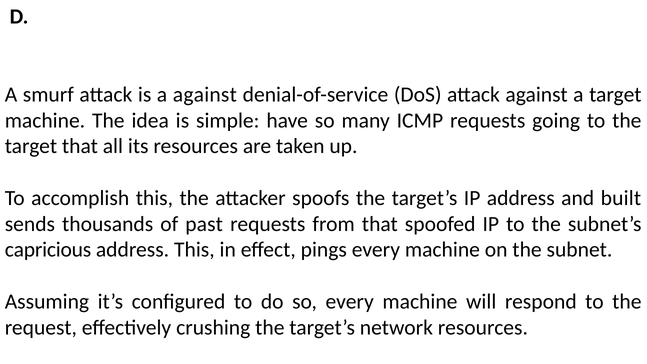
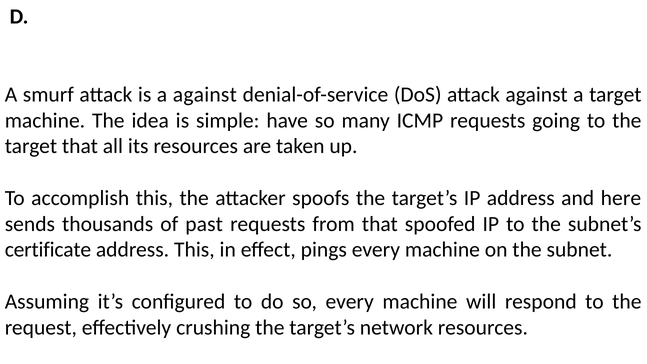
built: built -> here (621, 198)
capricious: capricious -> certificate (48, 250)
